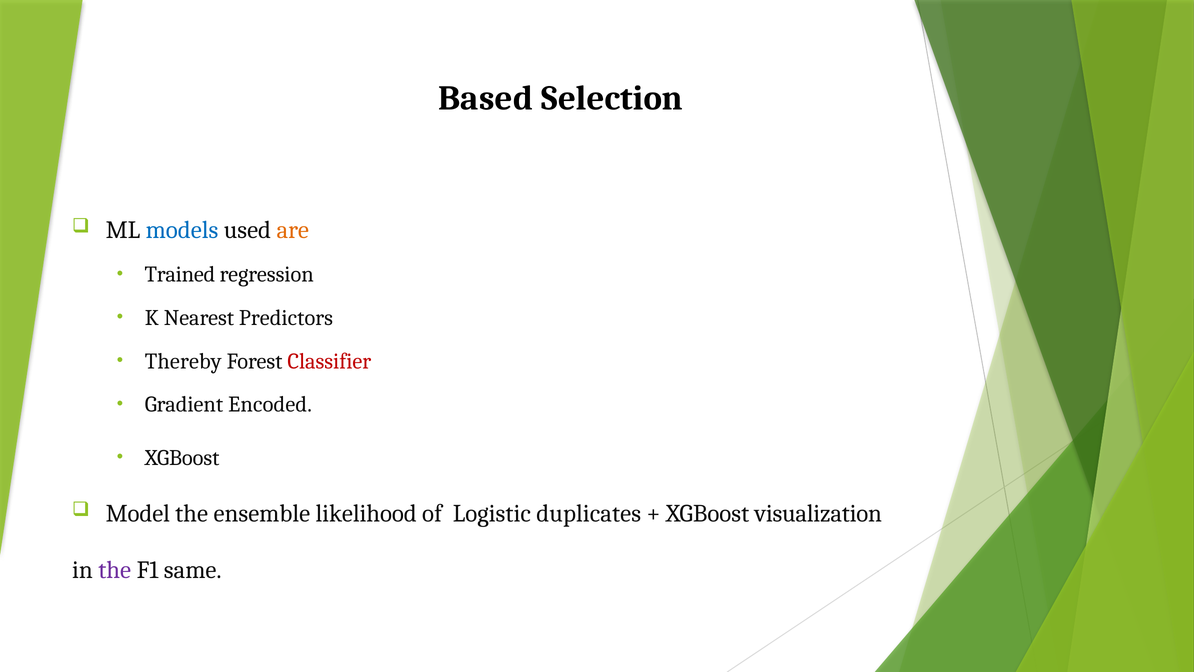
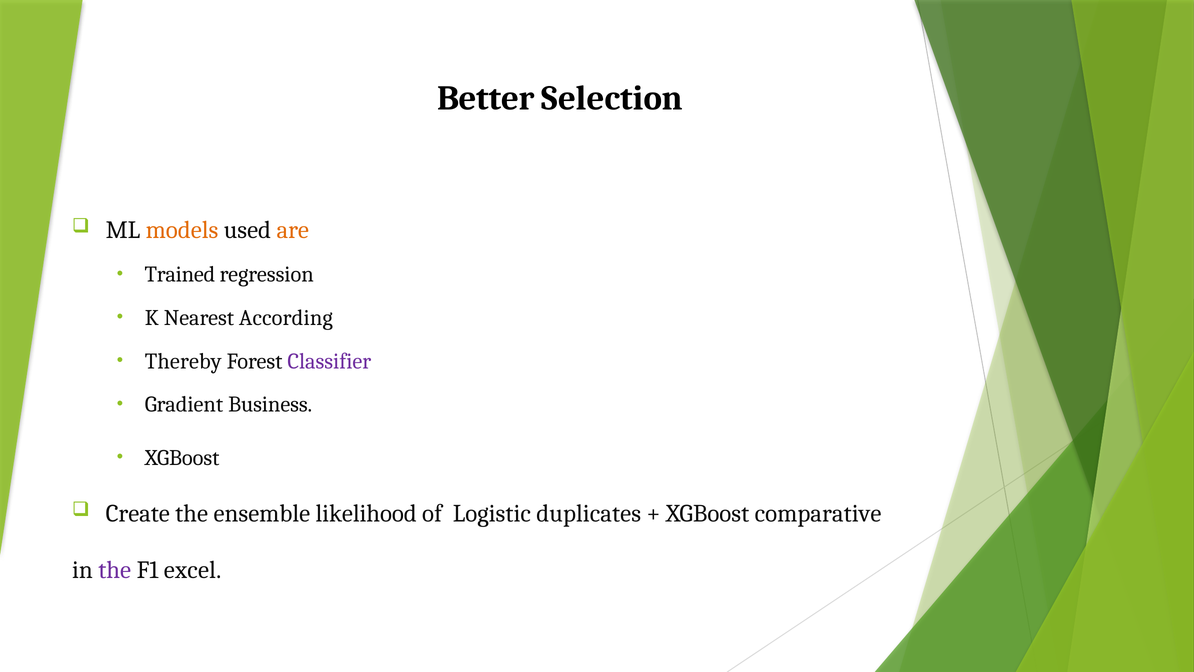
Based: Based -> Better (486, 98)
models colour: blue -> orange (182, 230)
Predictors: Predictors -> According (286, 318)
Classifier colour: red -> purple (329, 361)
Encoded: Encoded -> Business (270, 404)
Model: Model -> Create (138, 513)
visualization: visualization -> comparative (818, 513)
same: same -> excel (193, 570)
